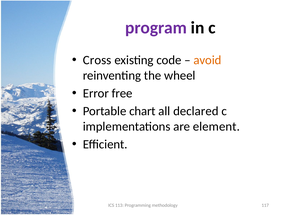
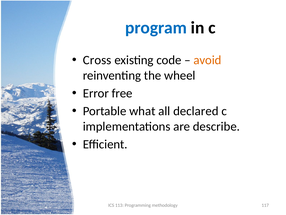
program colour: purple -> blue (156, 28)
chart: chart -> what (142, 111)
element: element -> describe (216, 126)
